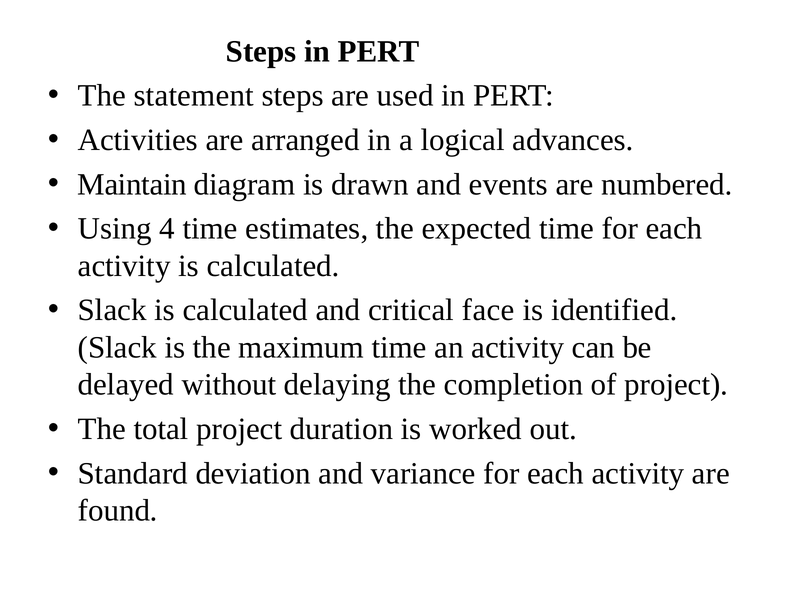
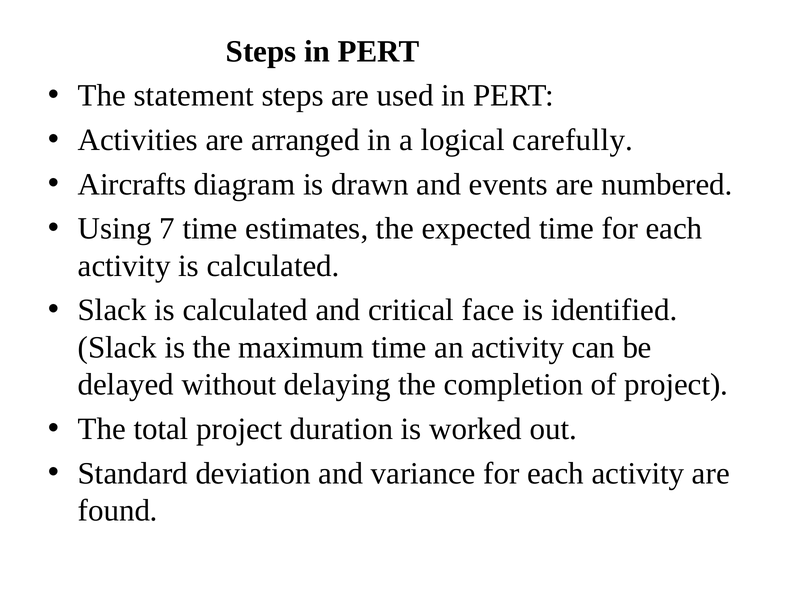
advances: advances -> carefully (573, 140)
Maintain: Maintain -> Aircrafts (132, 184)
4: 4 -> 7 (167, 229)
